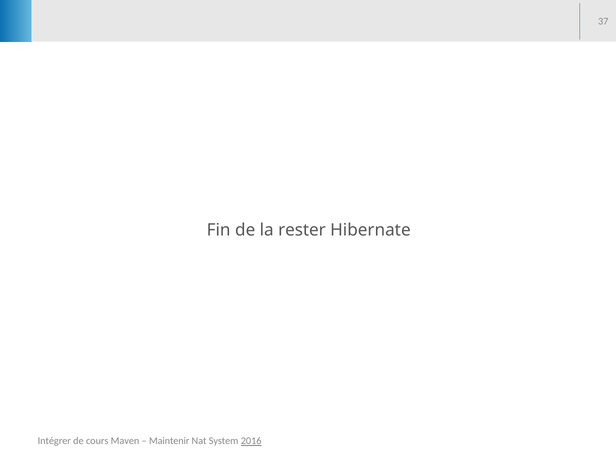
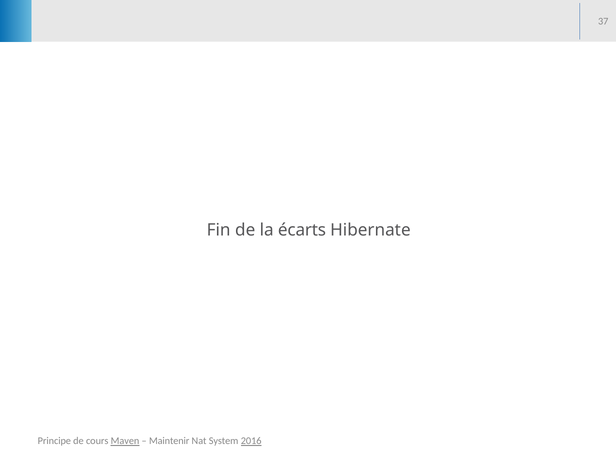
rester: rester -> écarts (302, 230)
Intégrer: Intégrer -> Principe (54, 441)
Maven underline: none -> present (125, 441)
